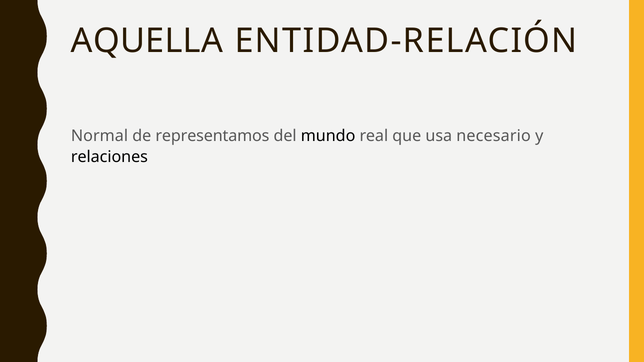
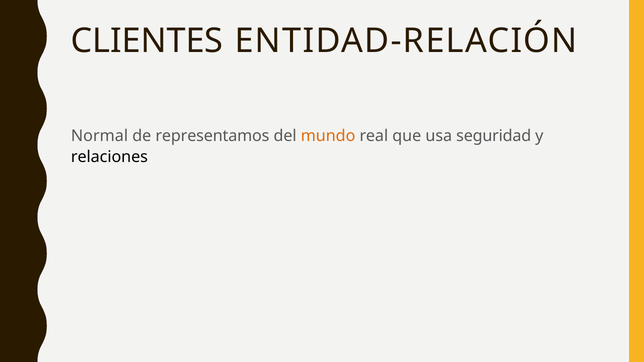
AQUELLA: AQUELLA -> CLIENTES (147, 41)
mundo colour: black -> orange (328, 136)
necesario: necesario -> seguridad (494, 136)
